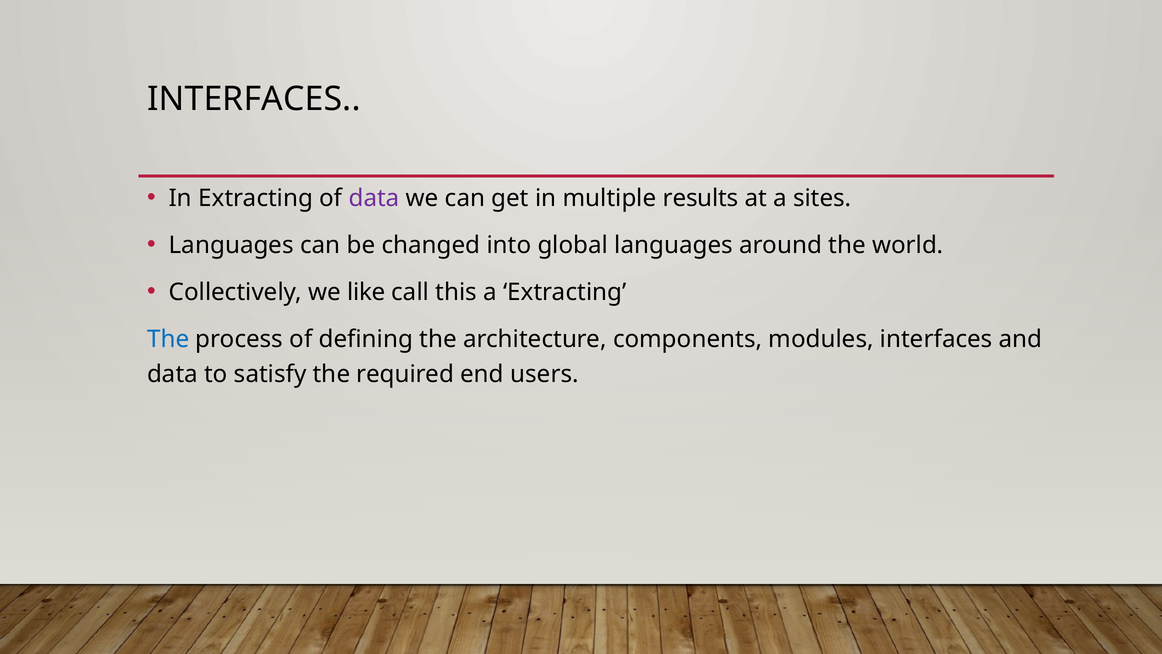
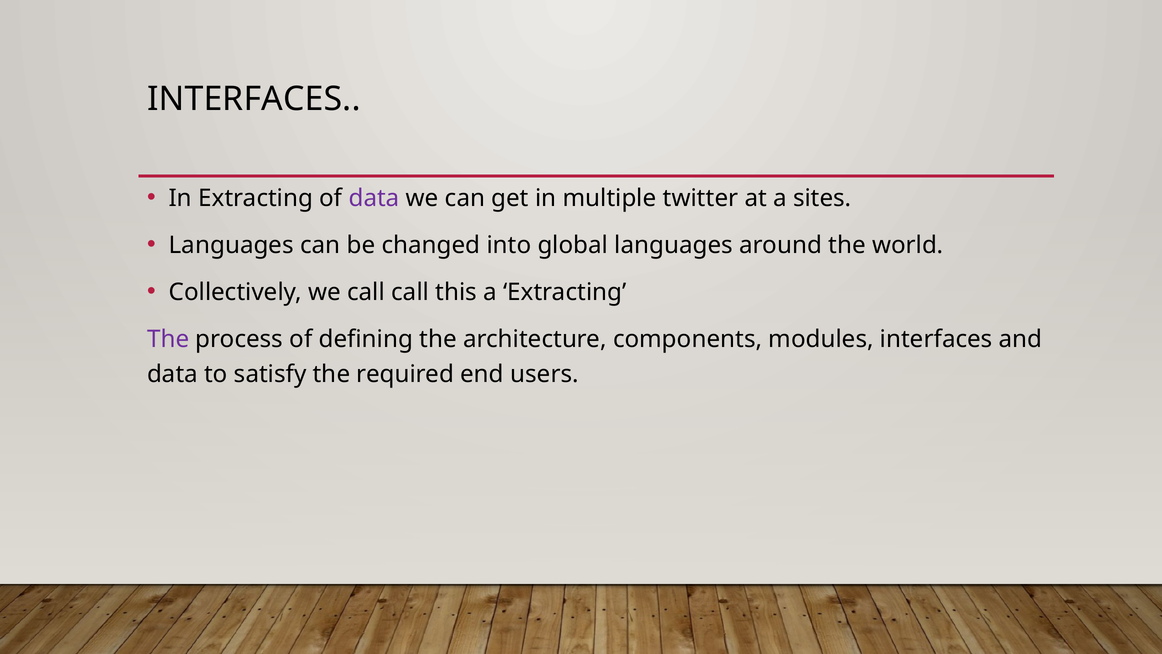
results: results -> twitter (700, 198)
we like: like -> call (366, 292)
The colour: blue -> purple (168, 339)
